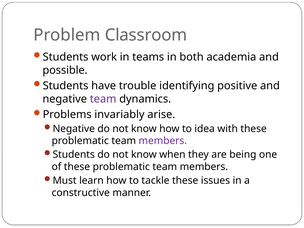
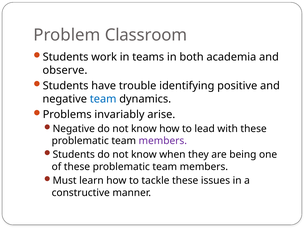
possible: possible -> observe (65, 70)
team colour: purple -> blue (103, 99)
idea: idea -> lead (205, 129)
